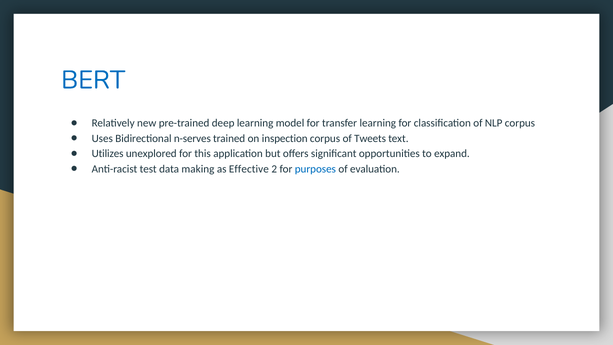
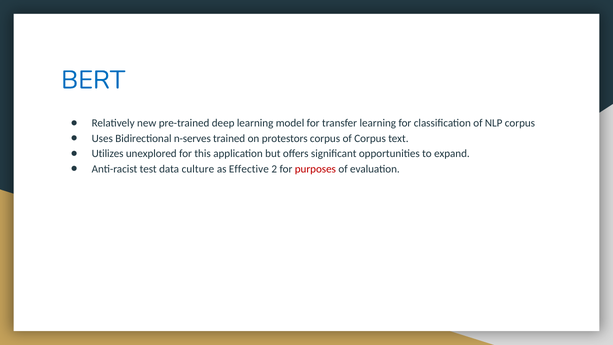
inspection: inspection -> protestors (285, 138)
of Tweets: Tweets -> Corpus (370, 138)
making: making -> culture (198, 169)
purposes colour: blue -> red (315, 169)
